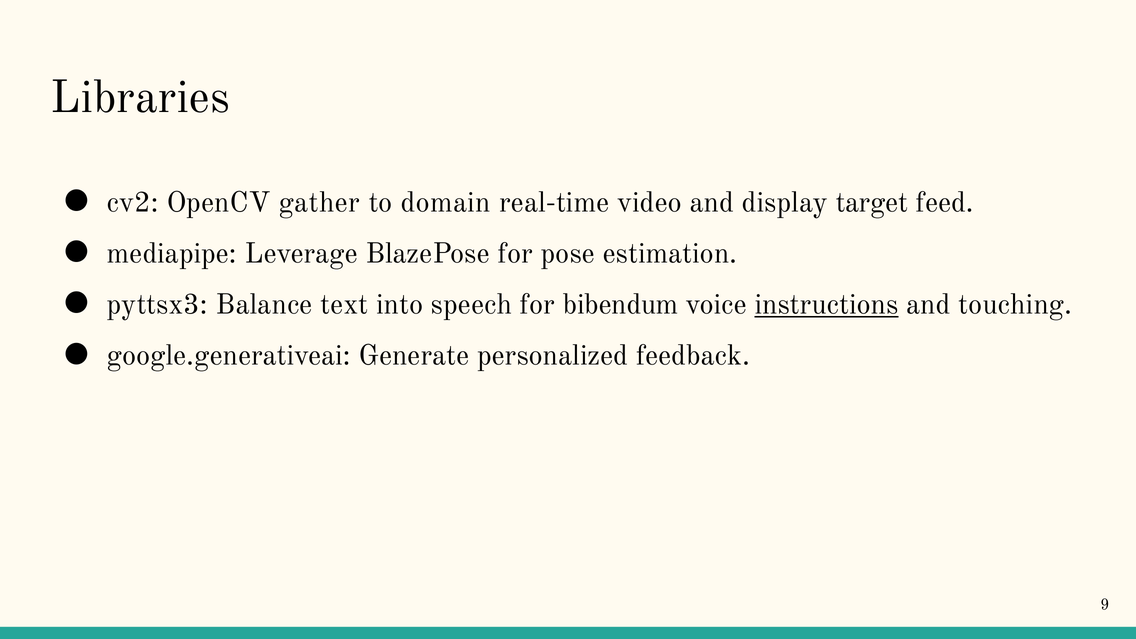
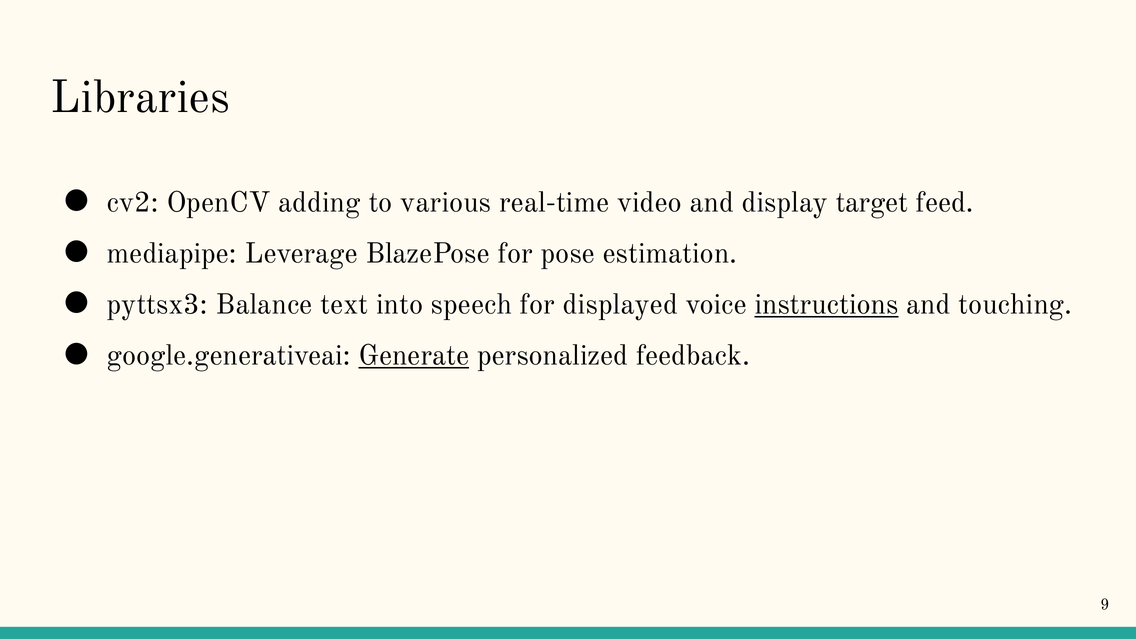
gather: gather -> adding (319, 202)
domain: domain -> various (446, 202)
bibendum: bibendum -> displayed (620, 304)
Generate underline: none -> present (414, 356)
